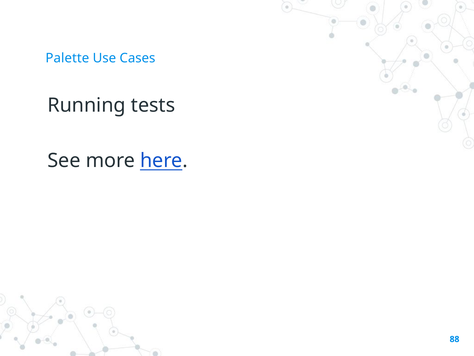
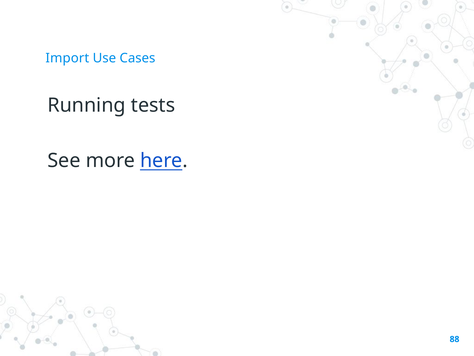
Palette: Palette -> Import (67, 58)
